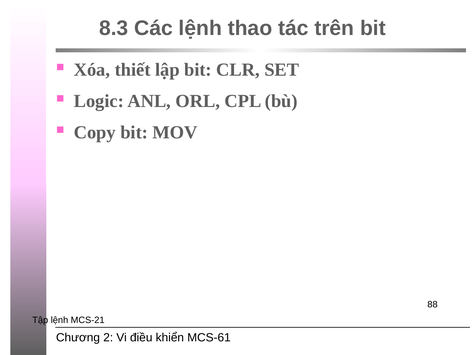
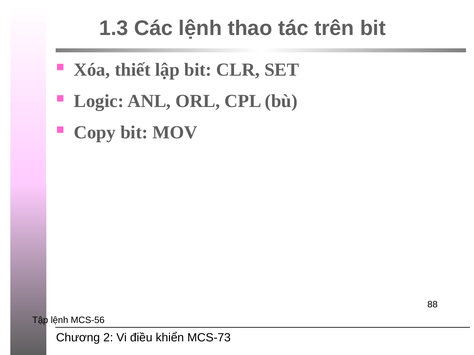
8.3: 8.3 -> 1.3 (114, 28)
MCS-21: MCS-21 -> MCS-56 (88, 321)
MCS-61: MCS-61 -> MCS-73 (209, 338)
